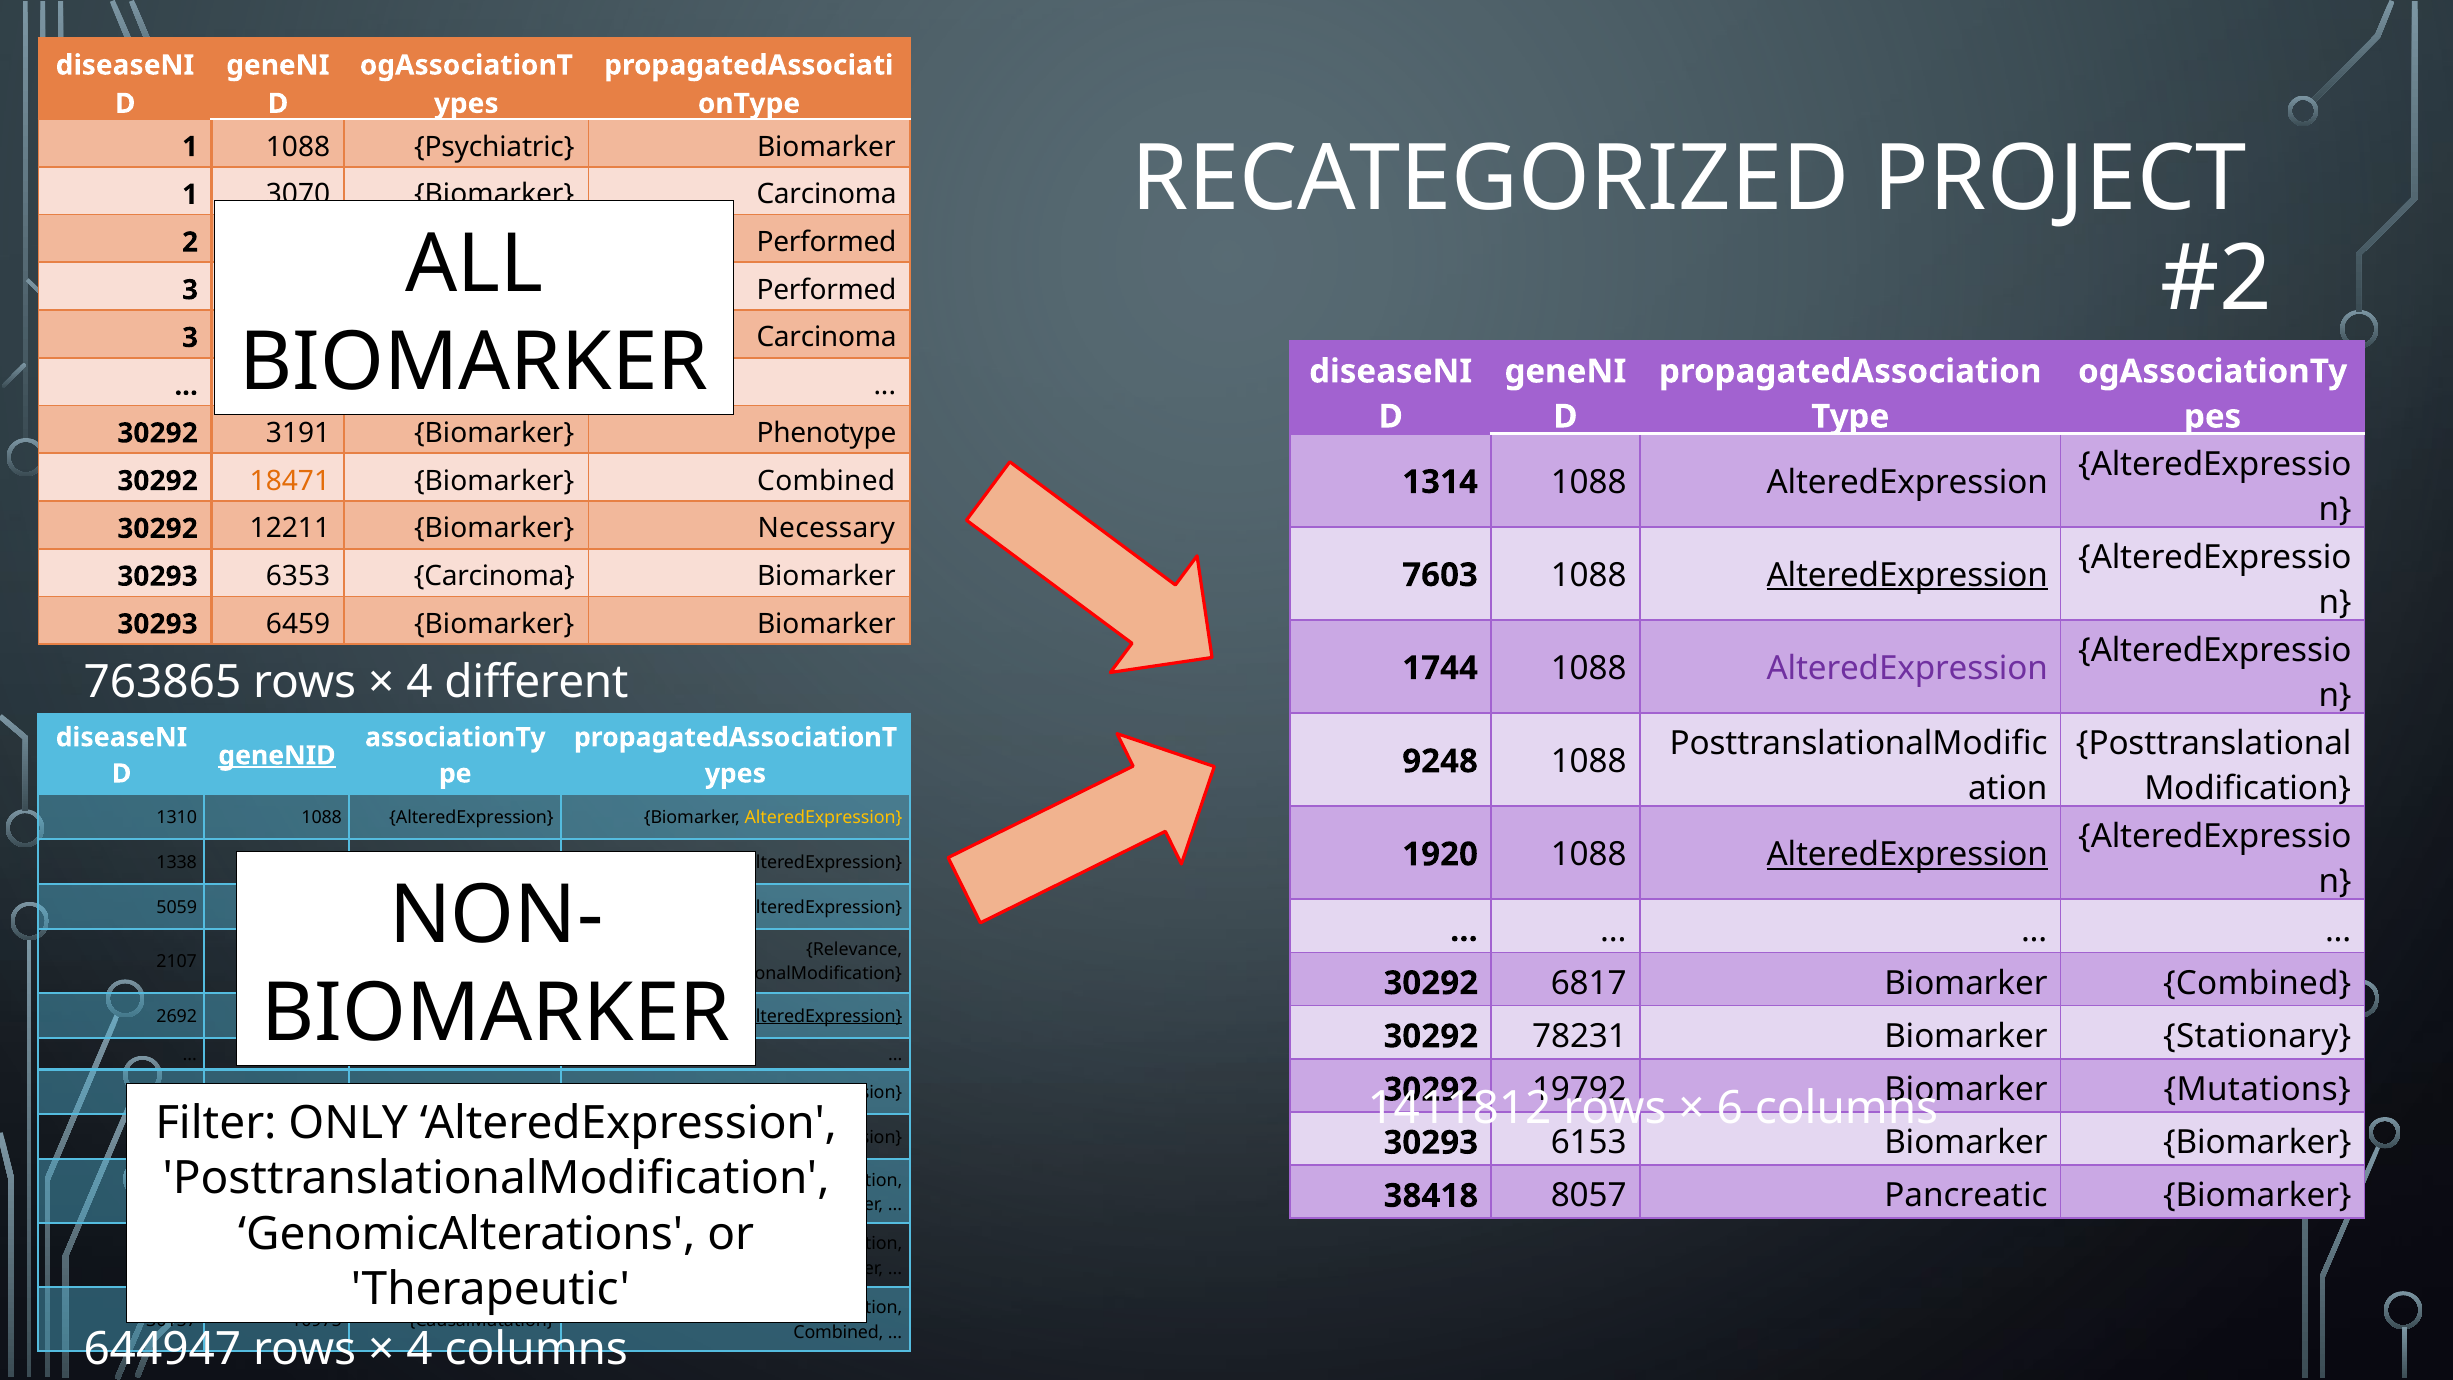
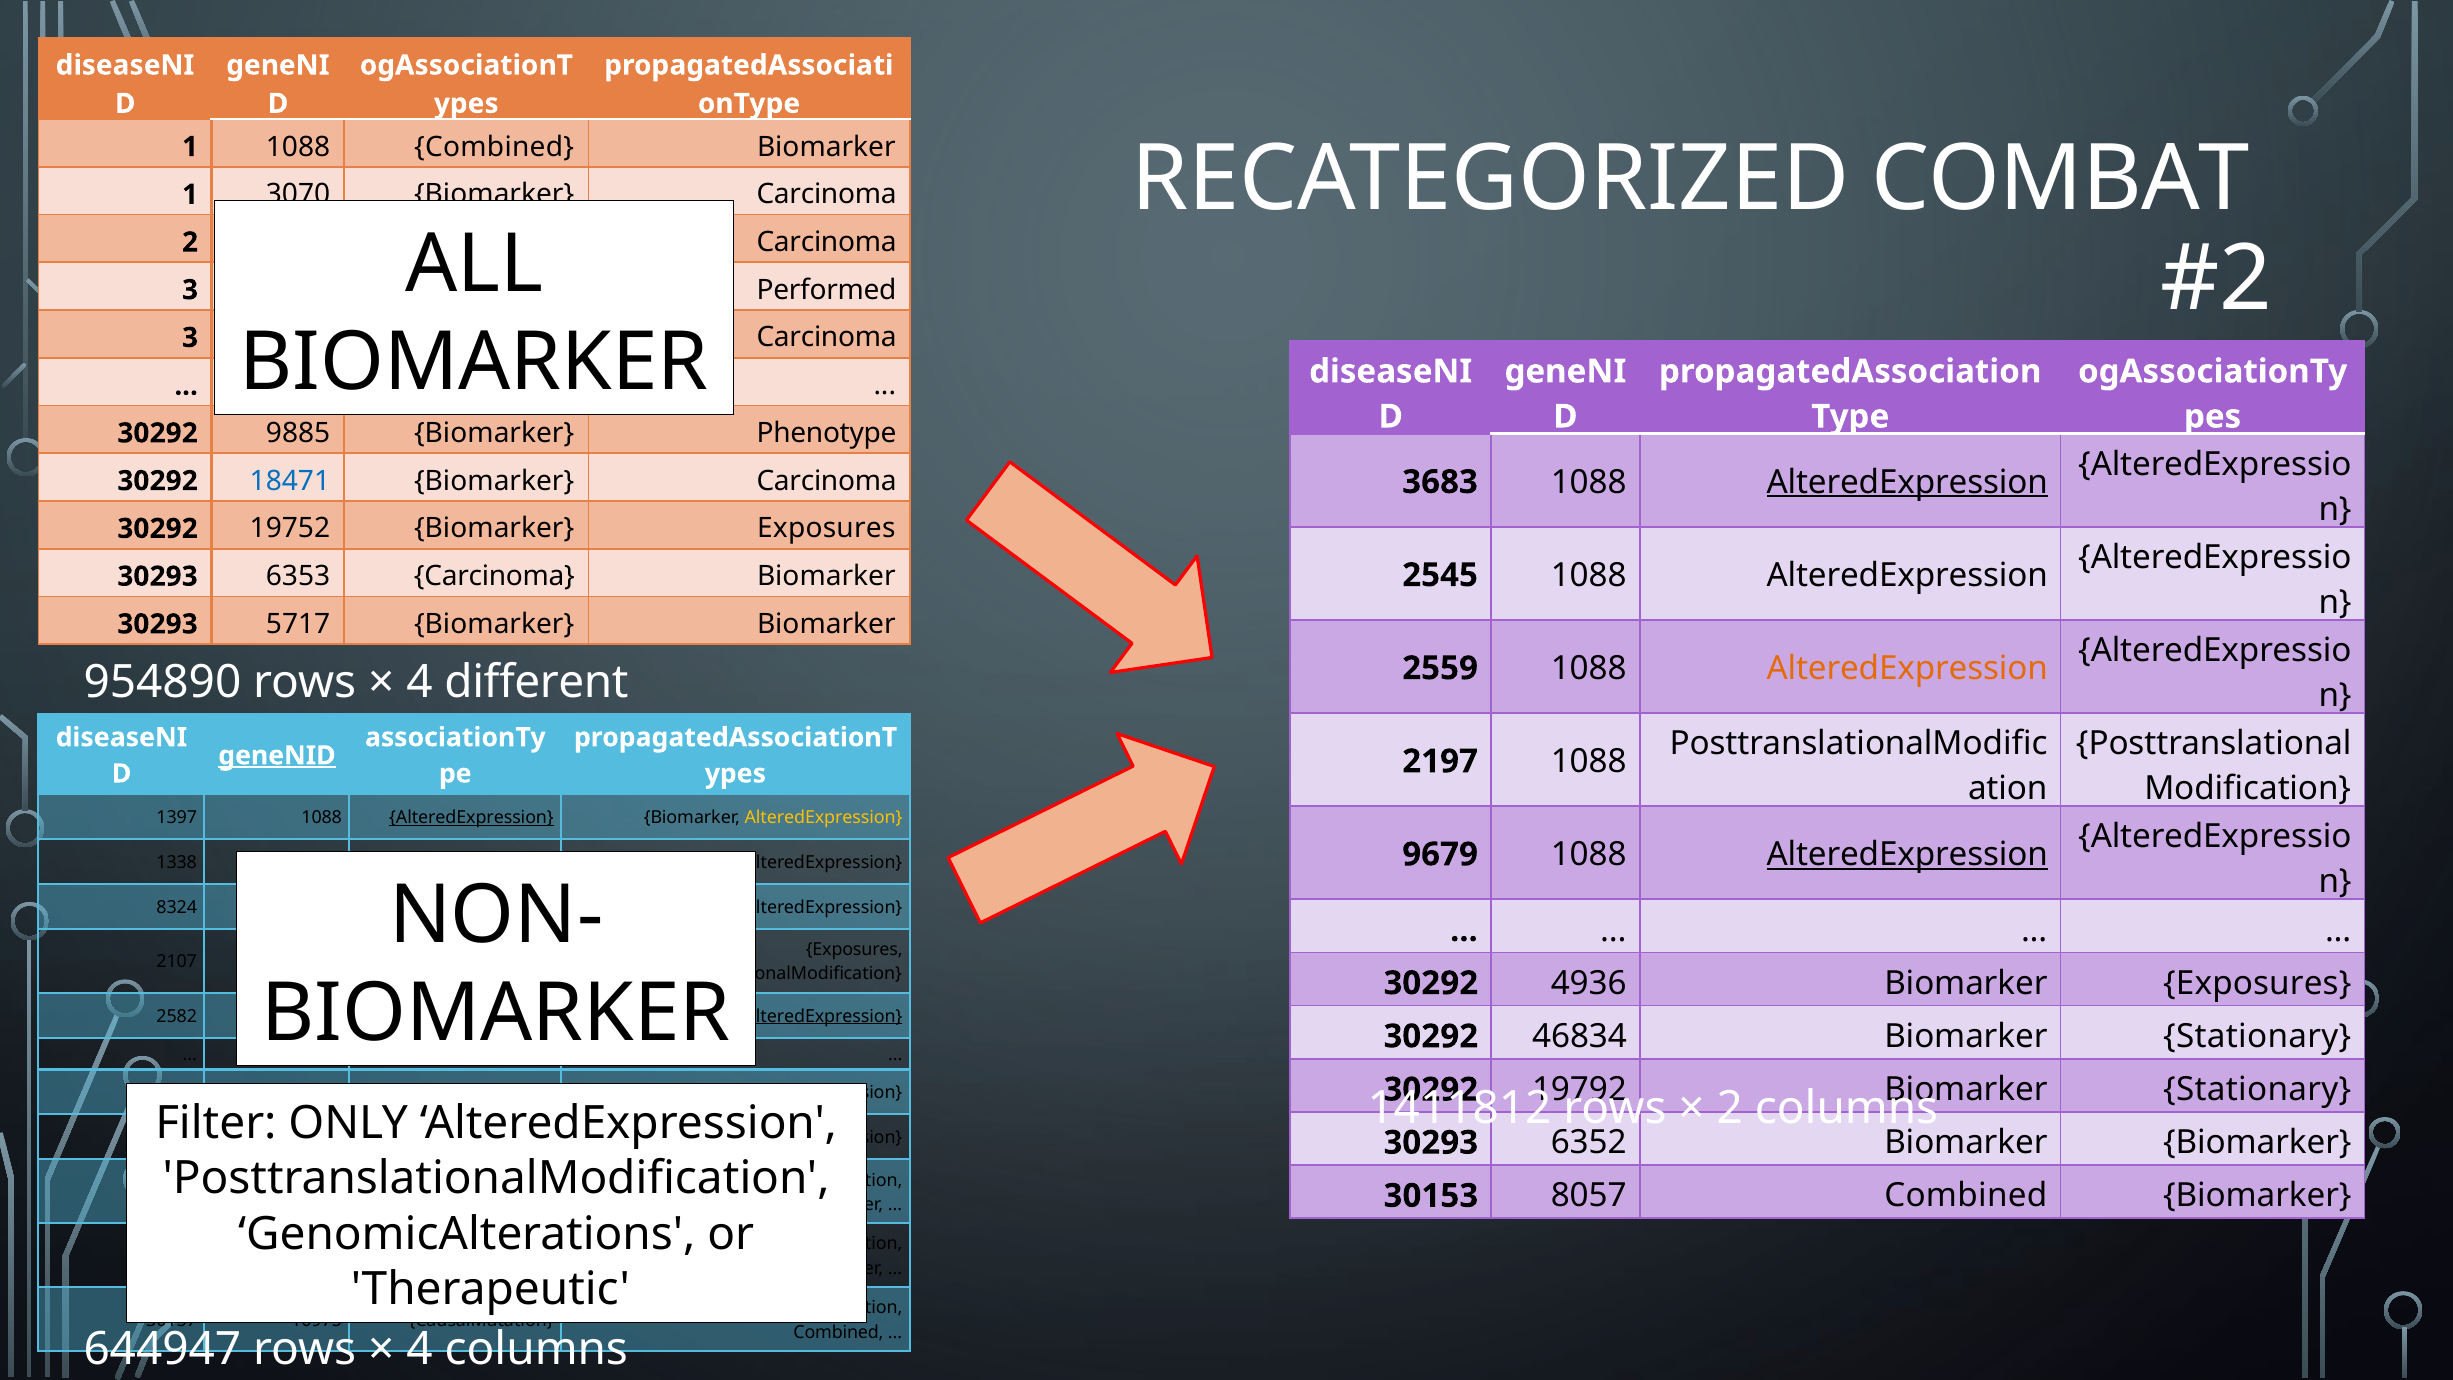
1088 Psychiatric: Psychiatric -> Combined (494, 147)
PROJECT: PROJECT -> COMBAT (2061, 179)
Performed: Performed -> Carcinoma (827, 242)
3191: 3191 -> 9885 (298, 433)
18471 colour: orange -> blue (290, 481)
Combined: Combined -> Carcinoma (827, 481)
1314: 1314 -> 3683 (1440, 482)
AlteredExpression underline: none -> present (1907, 482)
12211: 12211 -> 19752 (290, 529)
Necessary: Necessary -> Exposures (826, 529)
7603: 7603 -> 2545 (1440, 575)
AlteredExpression underline: present -> none (1907, 575)
6459: 6459 -> 5717 (298, 624)
1744: 1744 -> 2559 (1440, 668)
AlteredExpression colour: purple -> orange (1907, 668)
763865: 763865 -> 954890 (162, 682)
9248: 9248 -> 2197 (1440, 761)
1310: 1310 -> 1397 (177, 817)
AlteredExpression underline: none -> present (471, 817)
1920: 1920 -> 9679 (1440, 854)
5059: 5059 -> 8324 (177, 907)
Relevance: Relevance -> Exposures (854, 949)
6817: 6817 -> 4936 (1589, 983)
Combined: Combined -> Exposures (2257, 983)
2692: 2692 -> 2582 (177, 1016)
78231: 78231 -> 46834 (1580, 1036)
Mutations: Mutations -> Stationary (2257, 1089)
6: 6 -> 2 (1730, 1108)
6153: 6153 -> 6352 (1589, 1143)
38418: 38418 -> 30153 (1431, 1196)
8057 Pancreatic: Pancreatic -> Combined (1966, 1196)
